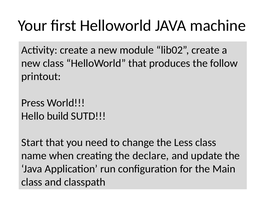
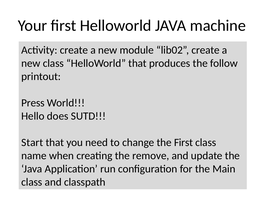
build: build -> does (58, 116)
the Less: Less -> First (183, 143)
declare: declare -> remove (151, 156)
